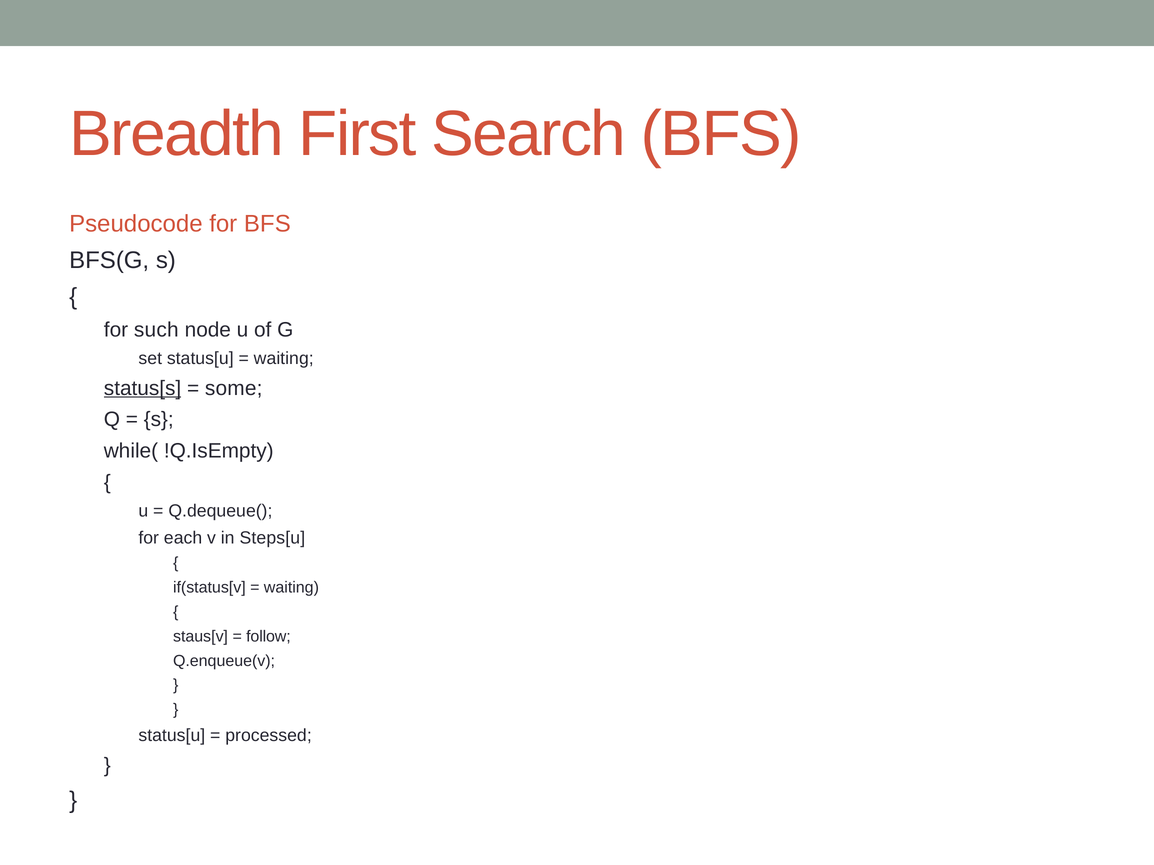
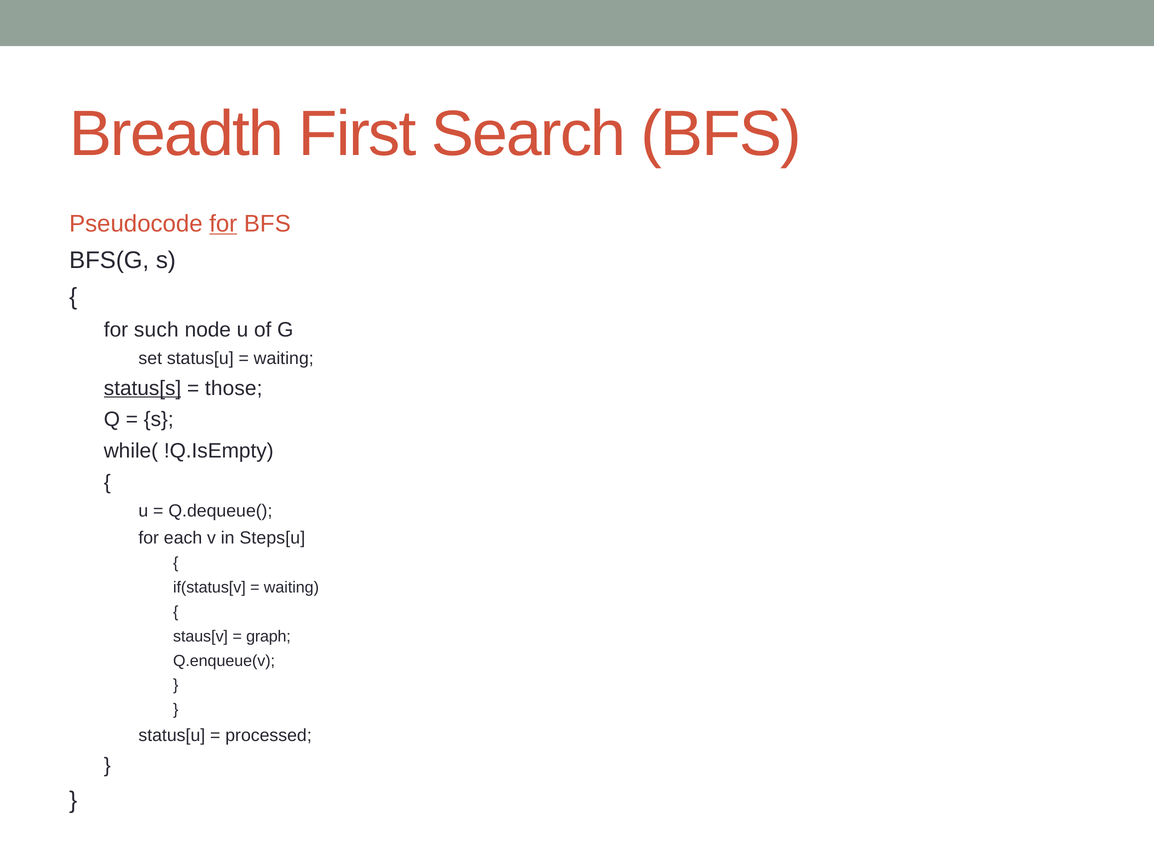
for underline: none -> present (223, 224)
some: some -> those (234, 388)
follow: follow -> graph (268, 637)
